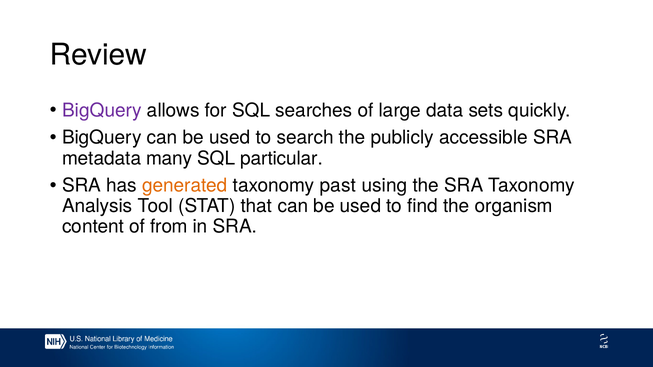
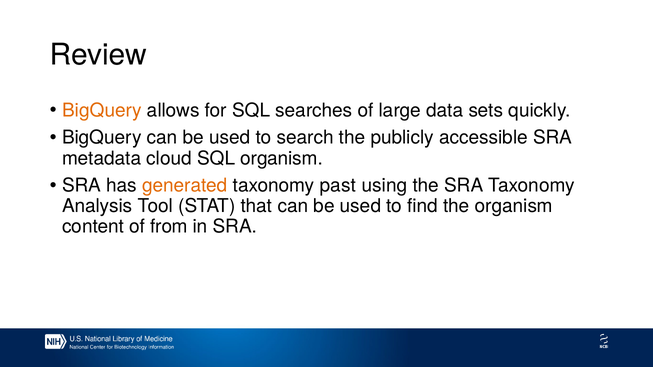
BigQuery colour: purple -> orange (102, 110)
many: many -> cloud (169, 158)
SQL particular: particular -> organism (282, 158)
